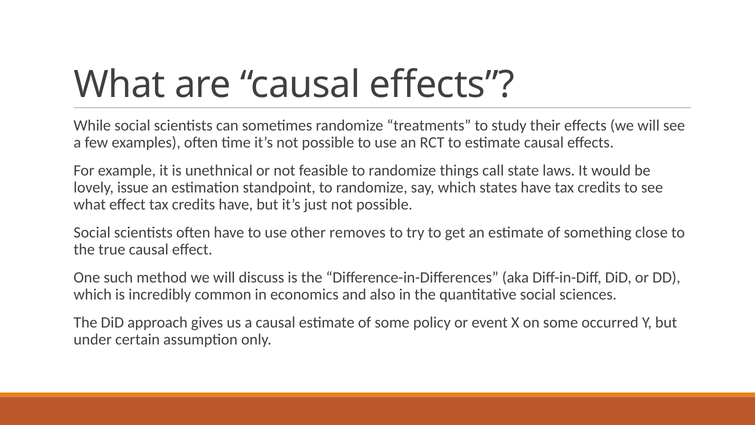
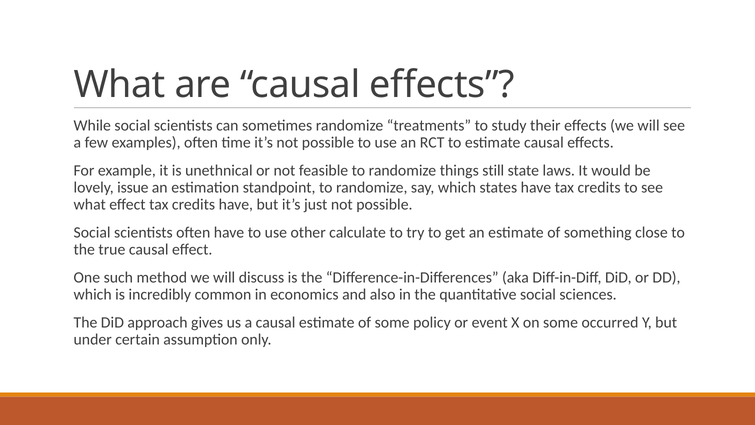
call: call -> still (493, 171)
removes: removes -> calculate (358, 232)
